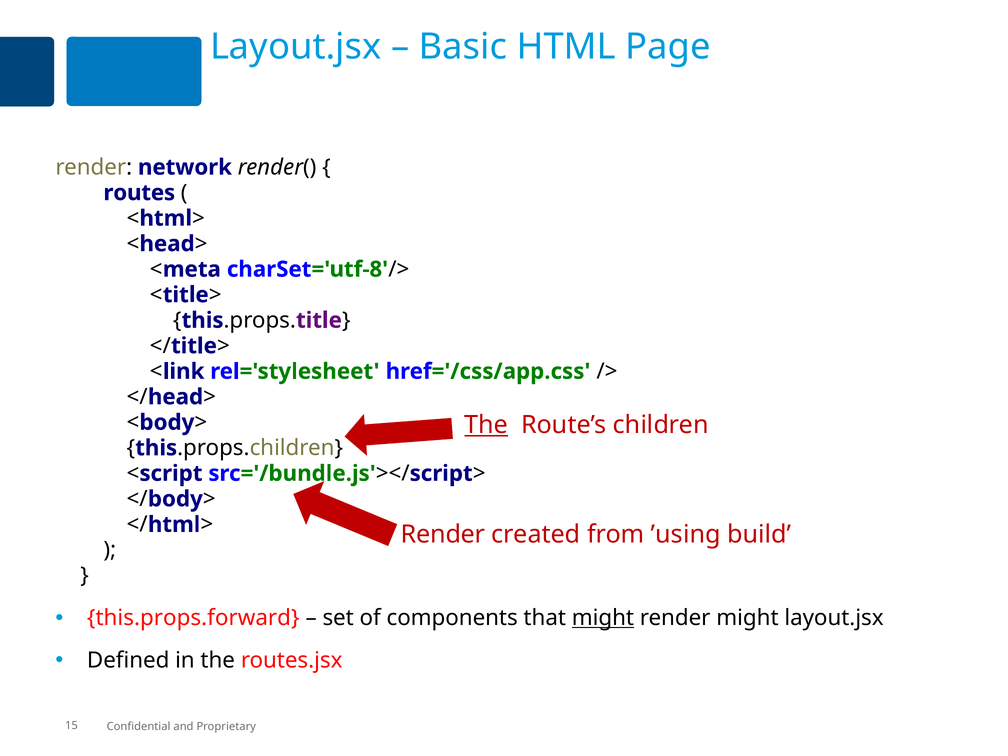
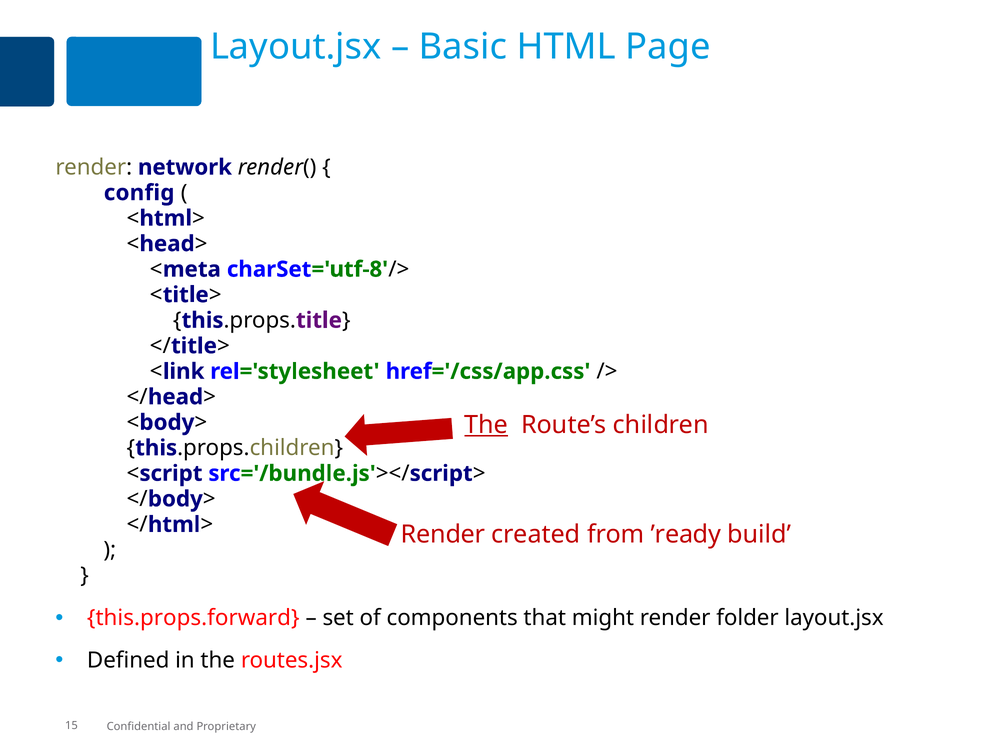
routes: routes -> config (139, 193)
’using: ’using -> ’ready (686, 534)
might underline: present -> none (603, 618)
render might: might -> folder (748, 618)
